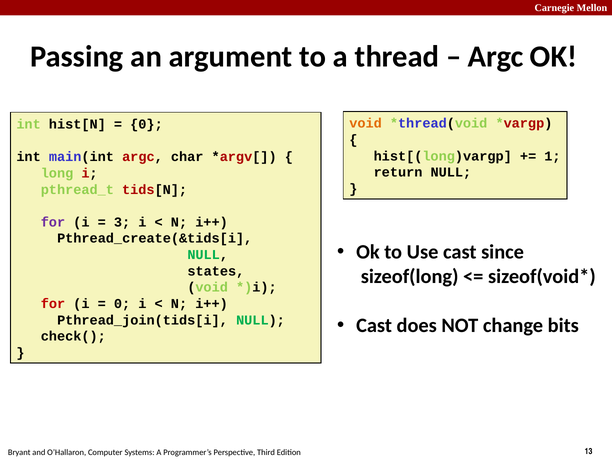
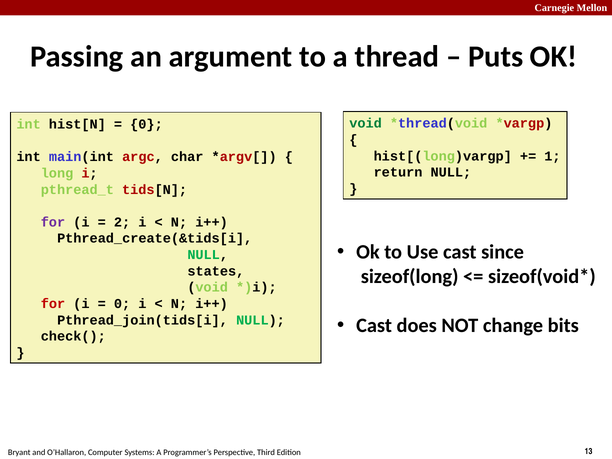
Argc: Argc -> Puts (496, 57)
void colour: orange -> green (366, 123)
3: 3 -> 2 (122, 222)
